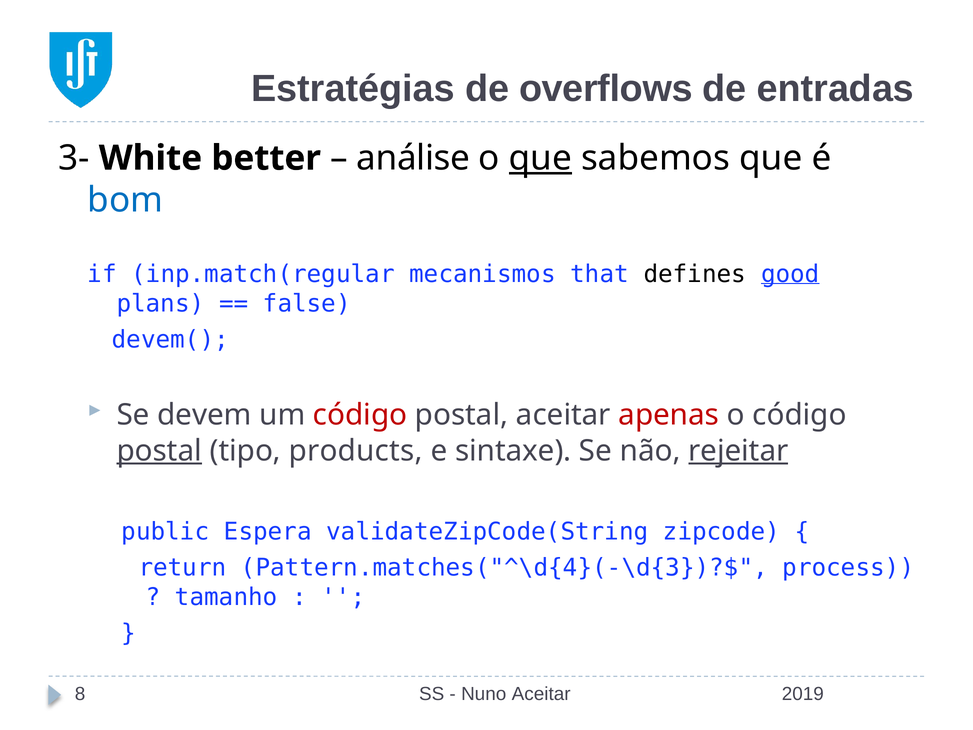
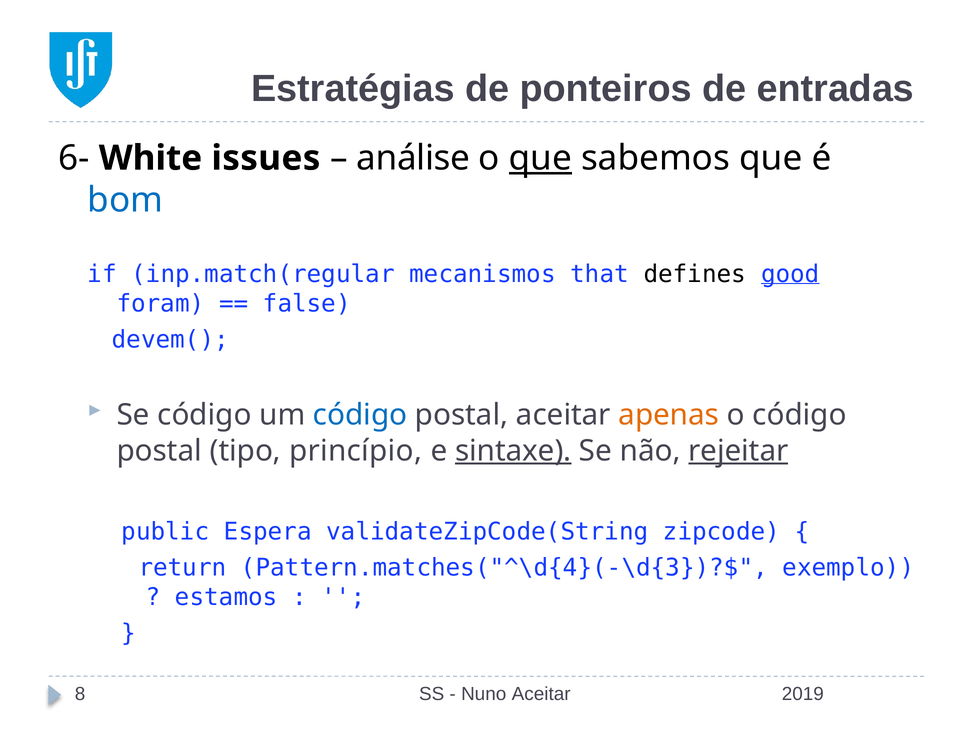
overflows: overflows -> ponteiros (606, 89)
3-: 3- -> 6- (74, 158)
better: better -> issues (266, 158)
plans: plans -> foram (160, 303)
Se devem: devem -> código (204, 415)
código colour: red -> blue (360, 415)
apenas colour: red -> orange (669, 415)
postal underline: present -> none (159, 451)
products: products -> princípio (356, 451)
sintaxe underline: none -> present (513, 451)
process: process -> exemplo (848, 568)
tamanho: tamanho -> estamos (226, 597)
